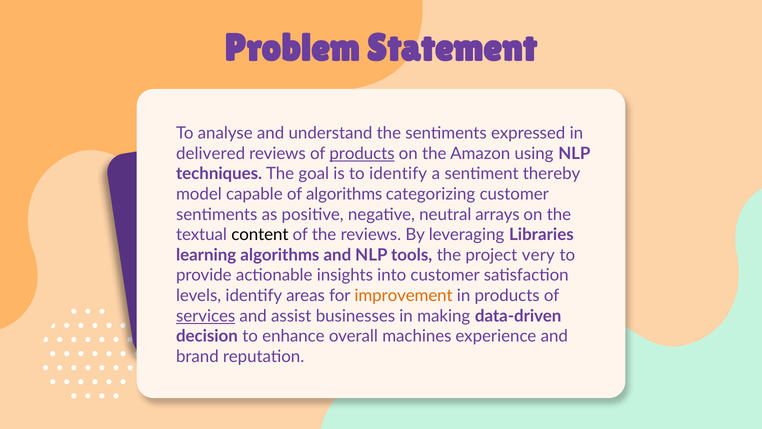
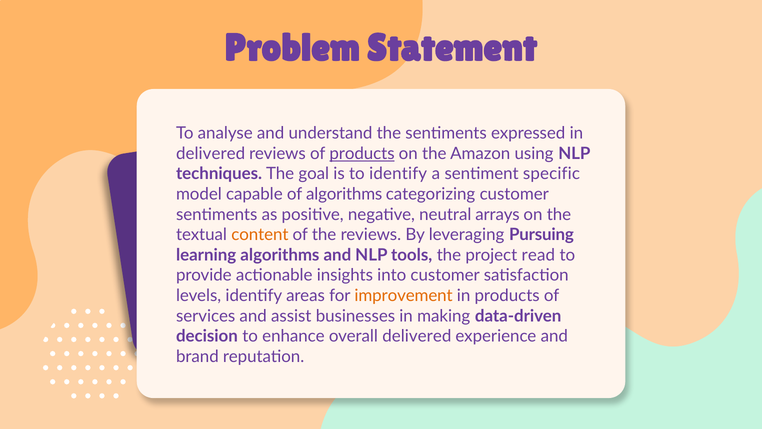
thereby: thereby -> specific (551, 174)
content colour: black -> orange (260, 235)
Libraries: Libraries -> Pursuing (541, 235)
very: very -> read (538, 255)
services underline: present -> none (206, 316)
overall machines: machines -> delivered (417, 336)
